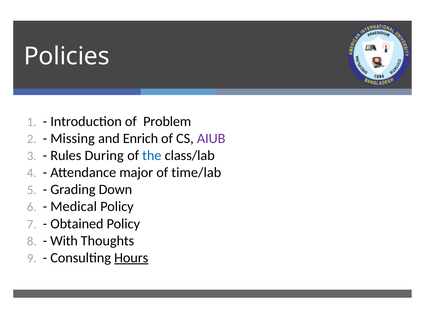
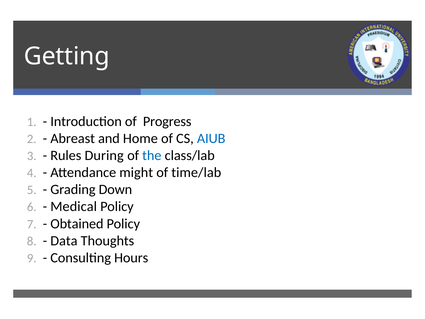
Policies: Policies -> Getting (67, 56)
Problem: Problem -> Progress (167, 121)
Missing: Missing -> Abreast (73, 138)
Enrich: Enrich -> Home (140, 138)
AIUB colour: purple -> blue (211, 138)
major: major -> might (136, 172)
With: With -> Data (64, 240)
Hours underline: present -> none (131, 257)
